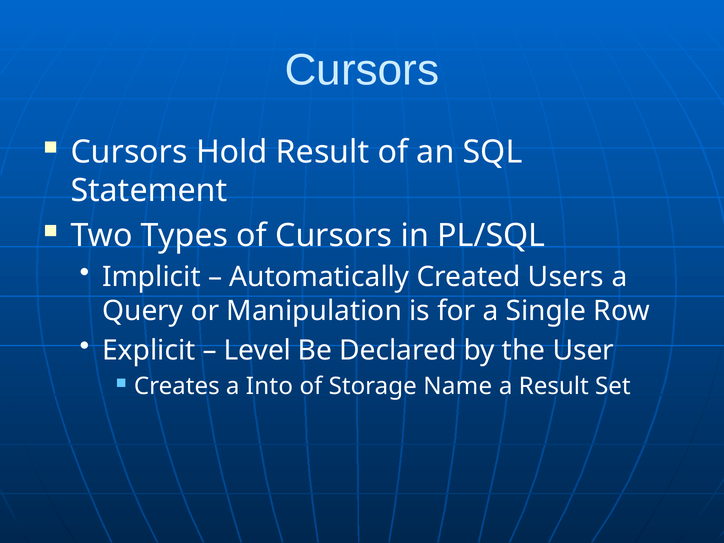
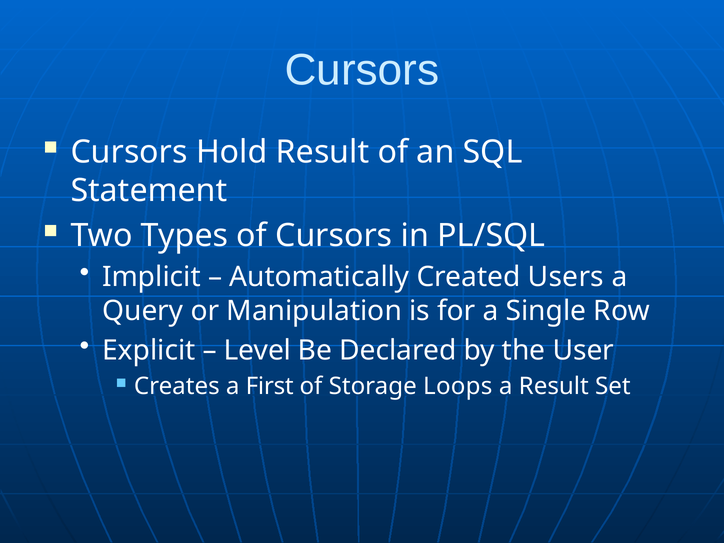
Into: Into -> First (270, 386)
Name: Name -> Loops (458, 386)
